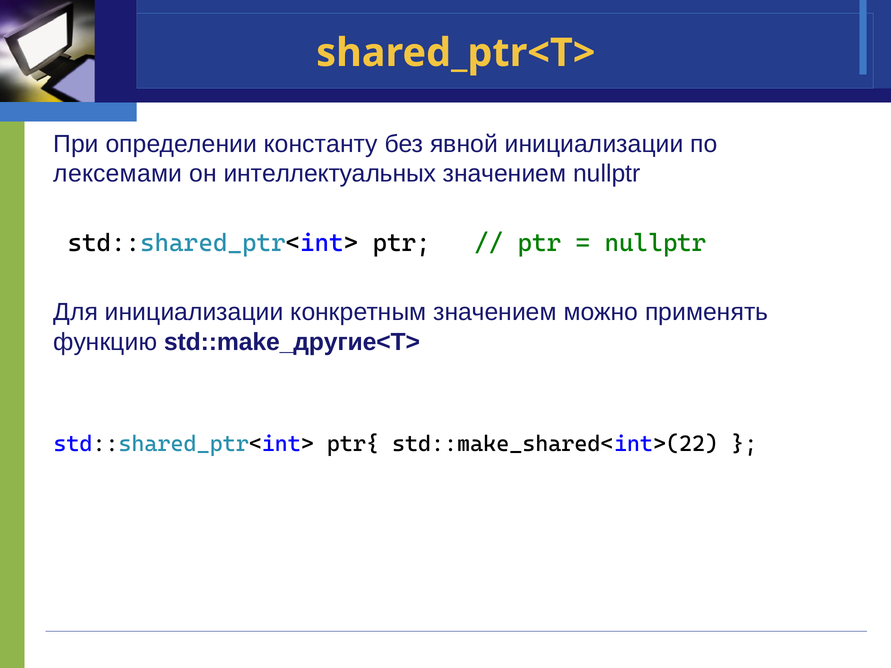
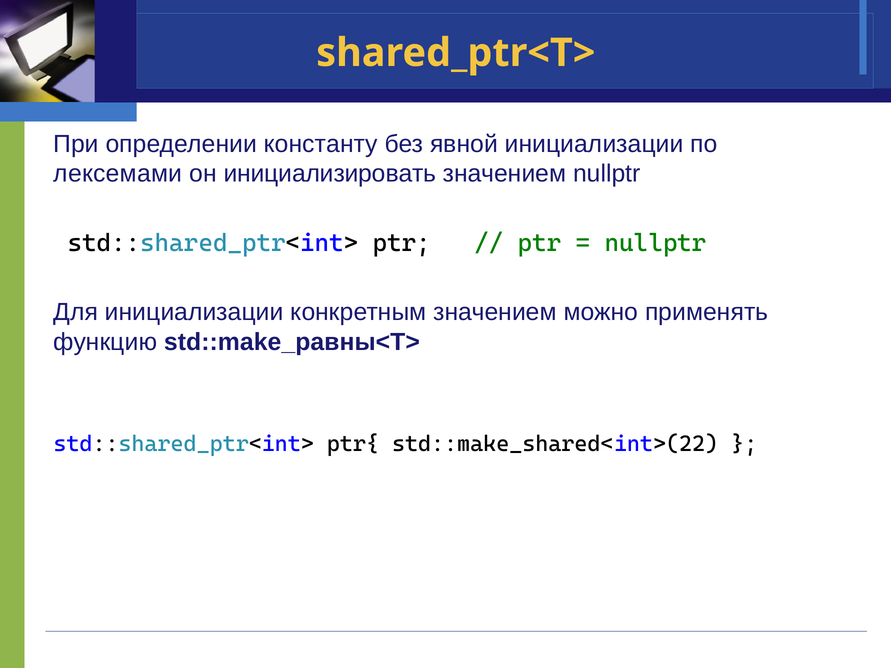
интеллектуальных: интеллектуальных -> инициализировать (330, 174)
std::make_другие<T>: std::make_другие<T> -> std::make_равны<T> (292, 342)
